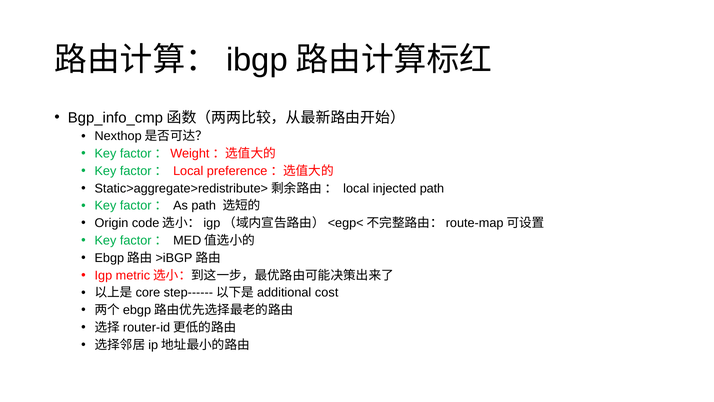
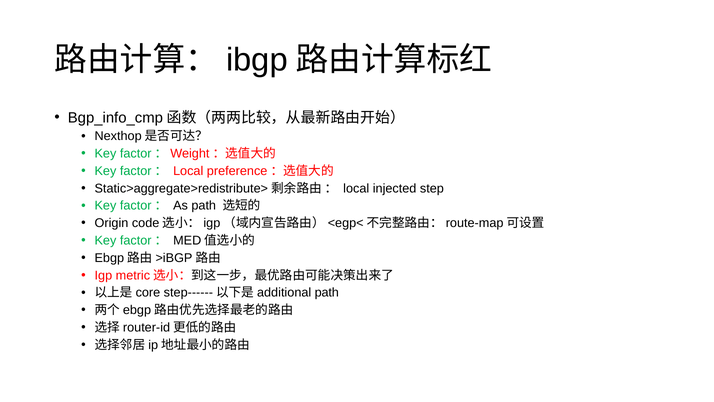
injected path: path -> step (432, 188)
cost: cost -> path (327, 292)
